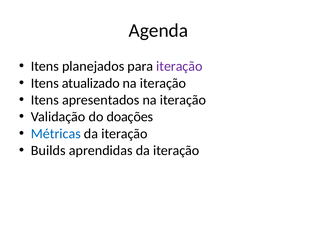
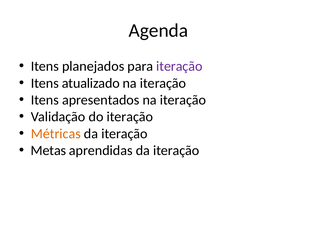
do doações: doações -> iteração (130, 117)
Métricas colour: blue -> orange (56, 134)
Builds: Builds -> Metas (48, 151)
